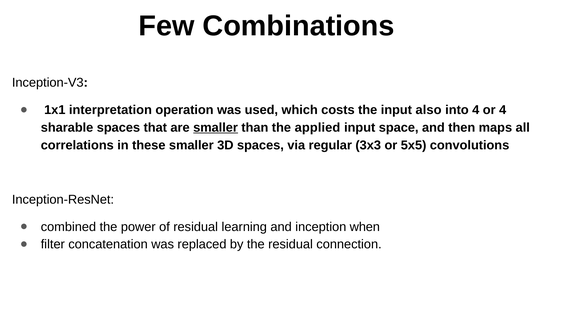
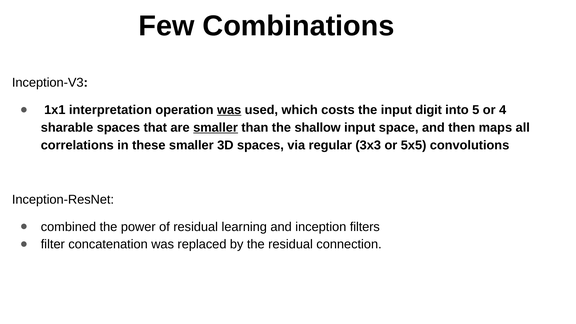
was underline: none -> present (229, 110)
also: also -> digit (429, 110)
into 4: 4 -> 5 (476, 110)
applied: applied -> shallow (318, 128)
when: when -> filters (365, 227)
